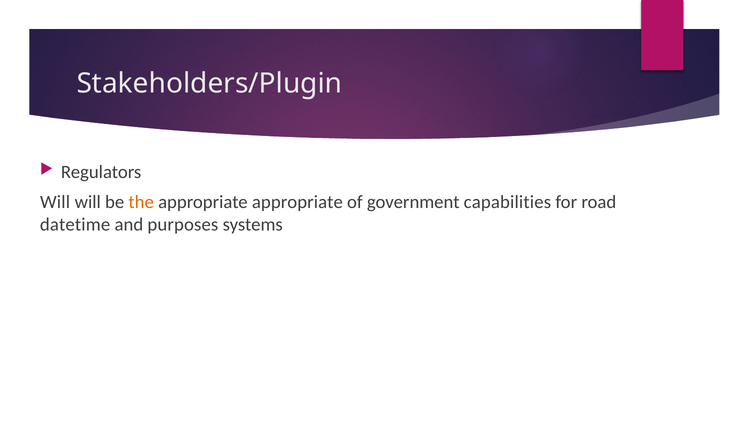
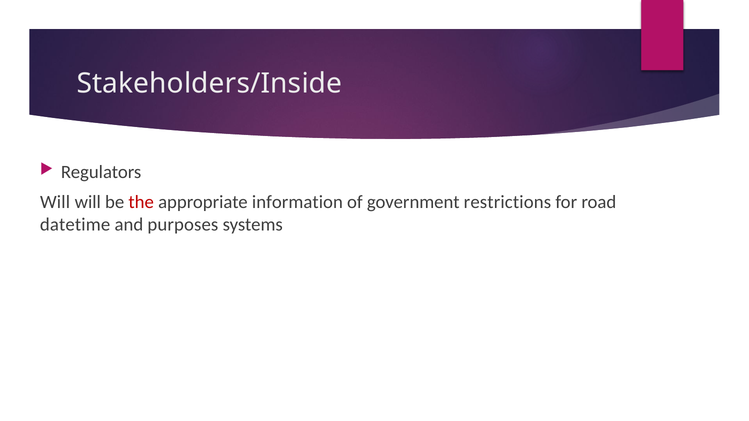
Stakeholders/Plugin: Stakeholders/Plugin -> Stakeholders/Inside (209, 83)
the colour: orange -> red (141, 202)
appropriate appropriate: appropriate -> information (297, 202)
capabilities: capabilities -> restrictions (507, 202)
